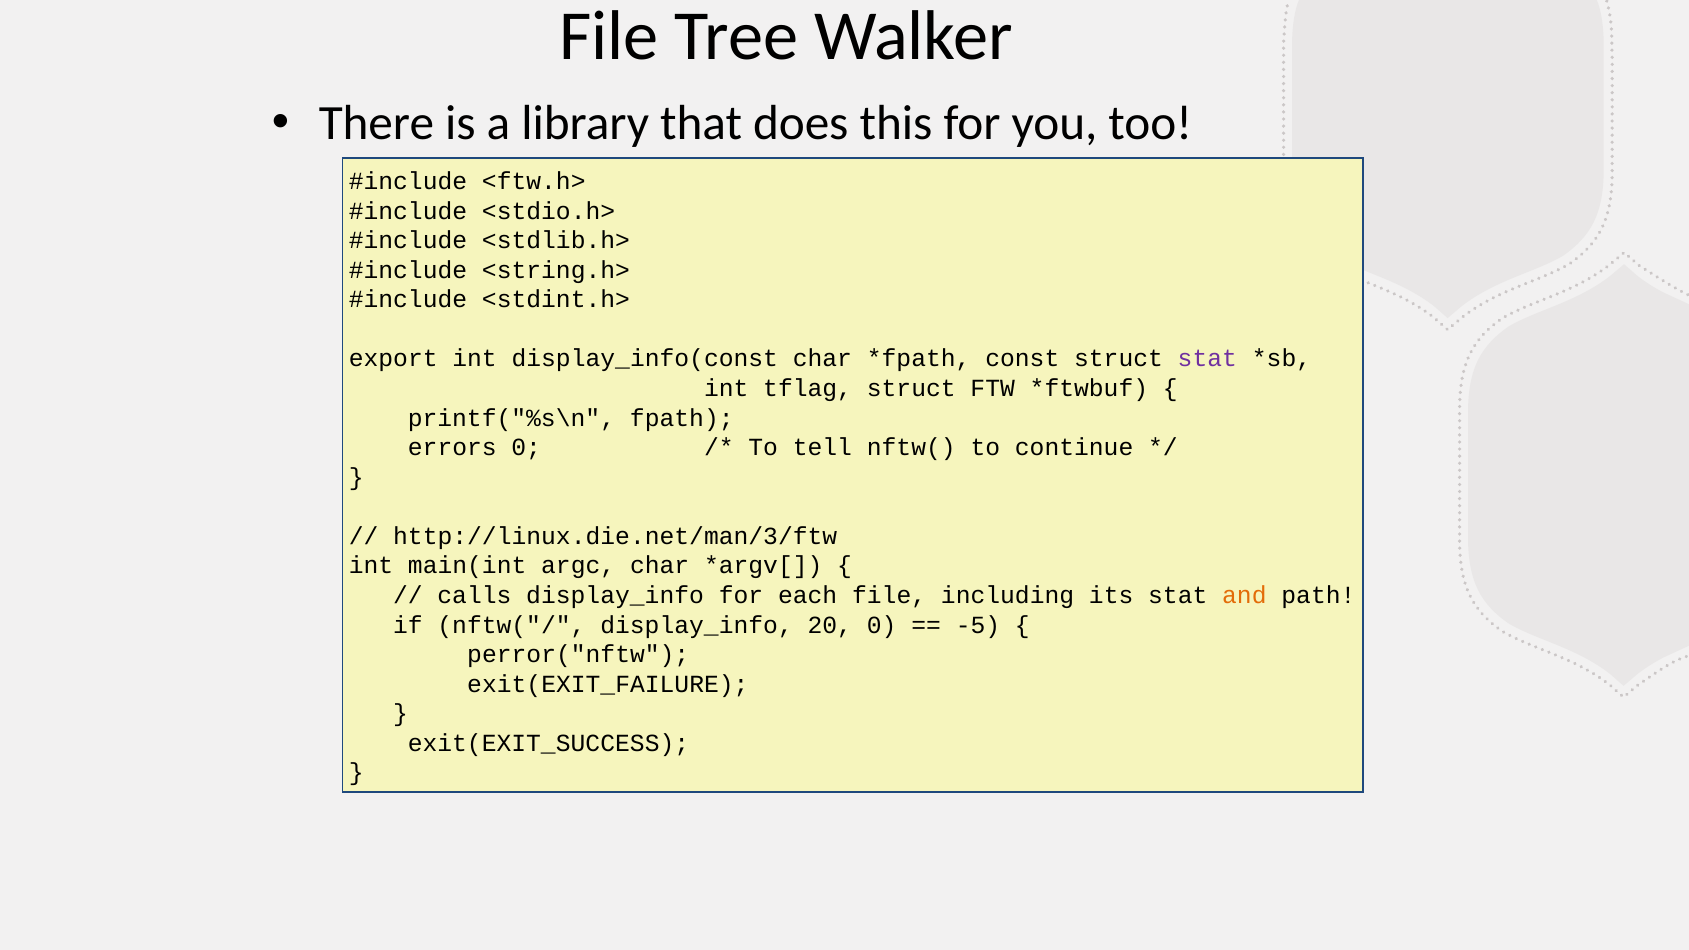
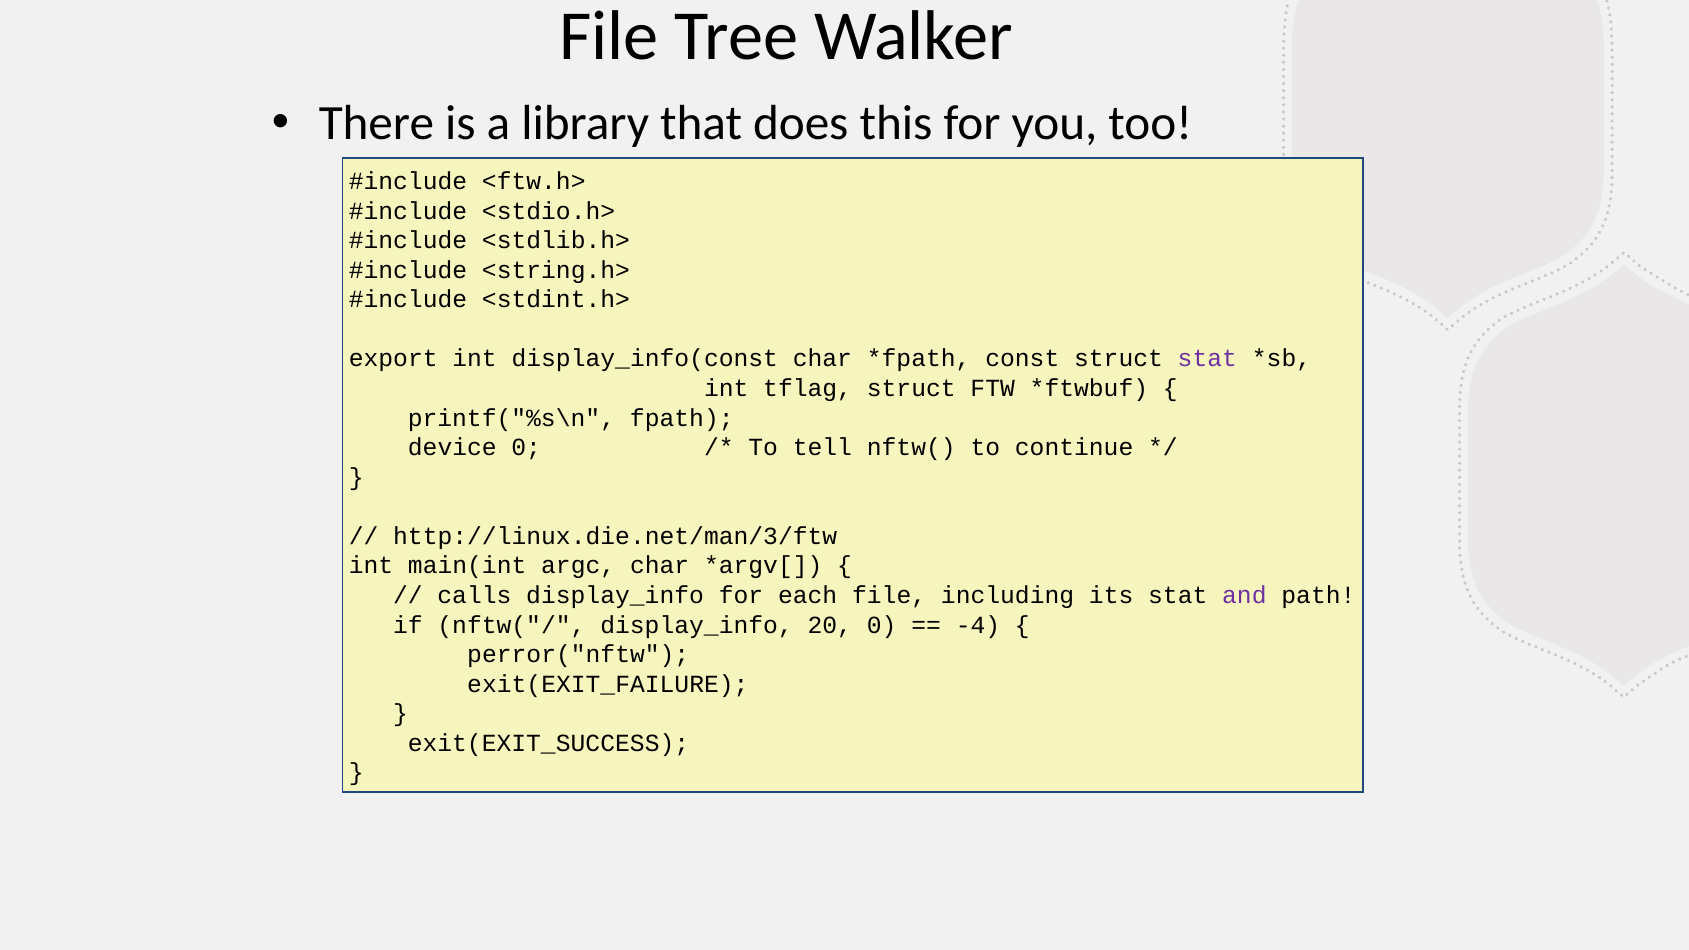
errors: errors -> device (452, 447)
and colour: orange -> purple (1244, 595)
-5: -5 -> -4 (978, 625)
